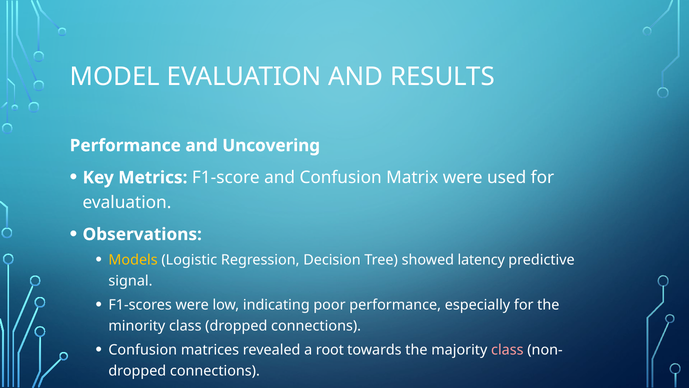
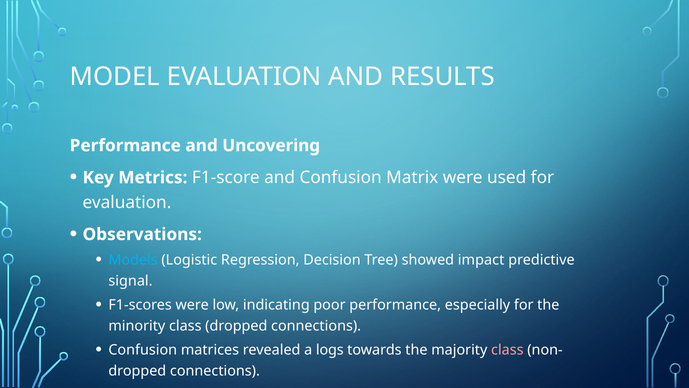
Models colour: yellow -> light blue (133, 260)
latency: latency -> impact (481, 260)
root: root -> logs (330, 350)
